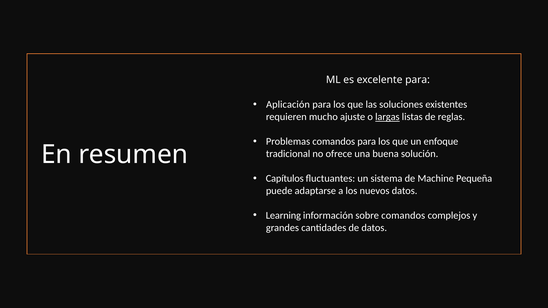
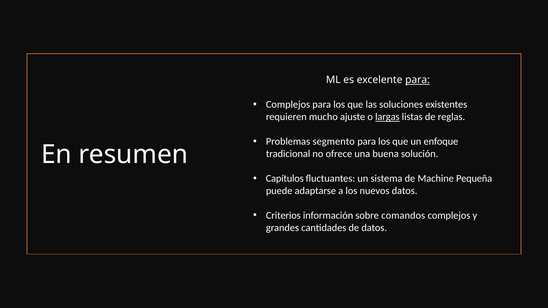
para underline: none -> present (418, 80)
Aplicación: Aplicación -> Complejos (288, 105)
Problemas comandos: comandos -> segmento (334, 142)
Learning: Learning -> Criterios (283, 216)
